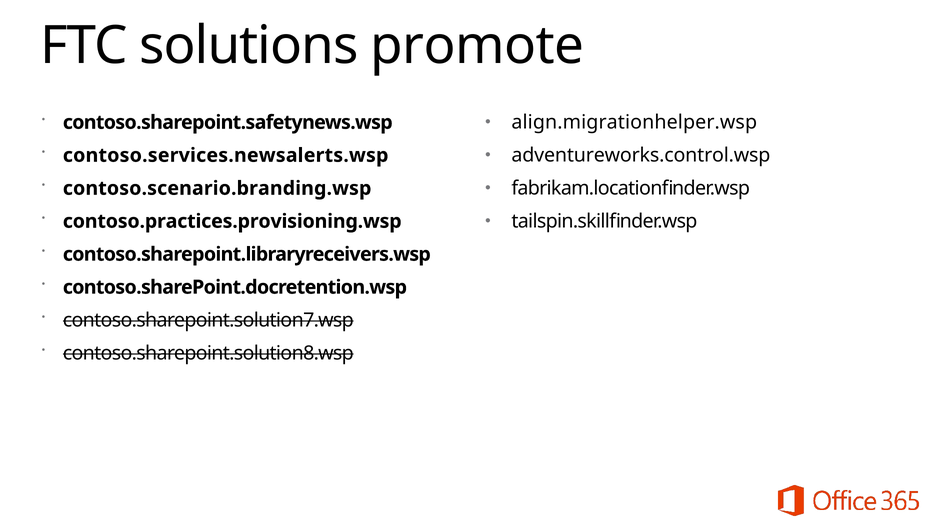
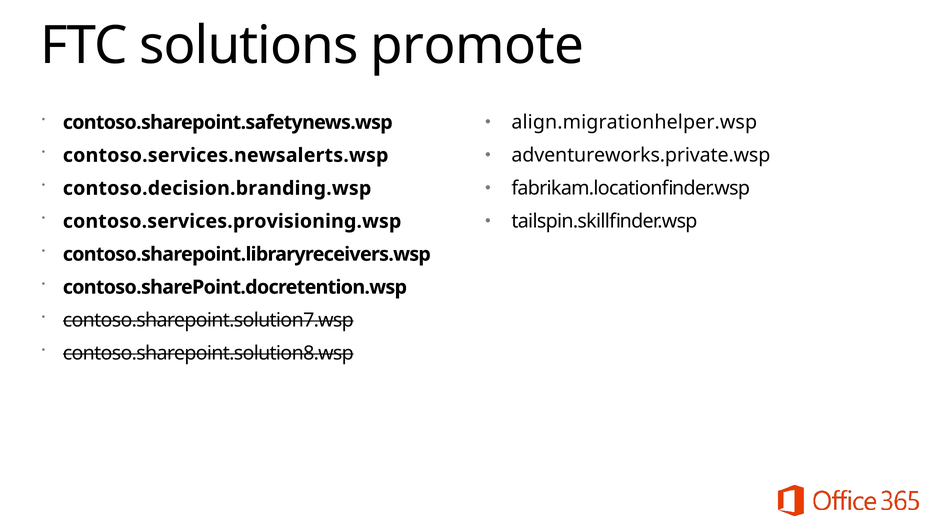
adventureworks.control.wsp: adventureworks.control.wsp -> adventureworks.private.wsp (641, 155)
contoso.scenario.branding.wsp: contoso.scenario.branding.wsp -> contoso.decision.branding.wsp (217, 188)
contoso.practices.provisioning.wsp: contoso.practices.provisioning.wsp -> contoso.services.provisioning.wsp (232, 221)
